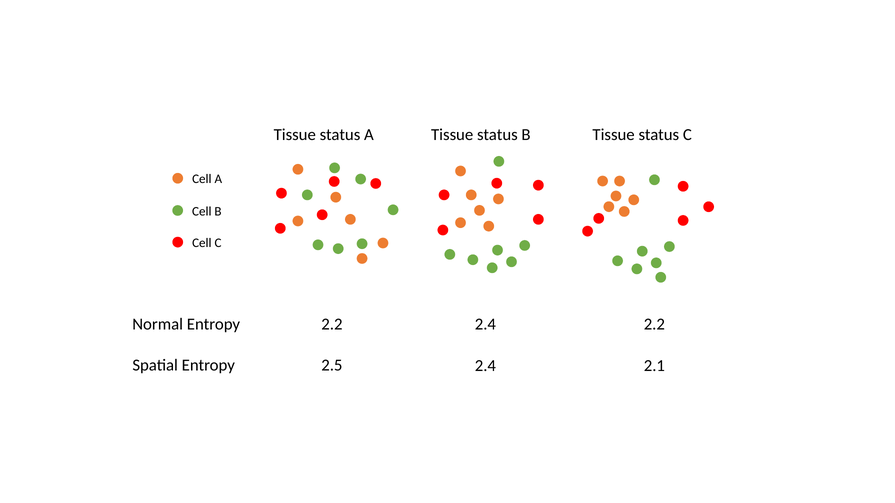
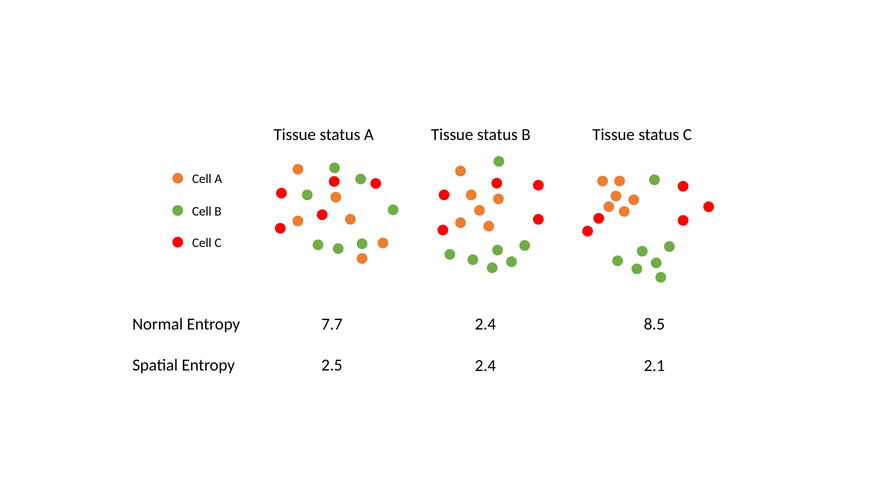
Entropy 2.2: 2.2 -> 7.7 (332, 325)
2.4 2.2: 2.2 -> 8.5 (654, 325)
